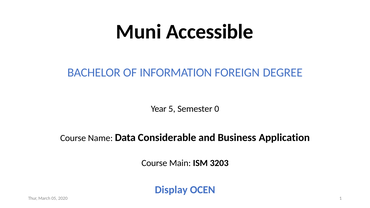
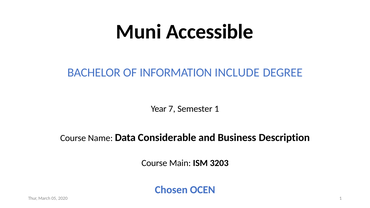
FOREIGN: FOREIGN -> INCLUDE (237, 73)
5: 5 -> 7 (172, 109)
Semester 0: 0 -> 1 (217, 109)
Application: Application -> Description (284, 138)
Display: Display -> Chosen (171, 190)
